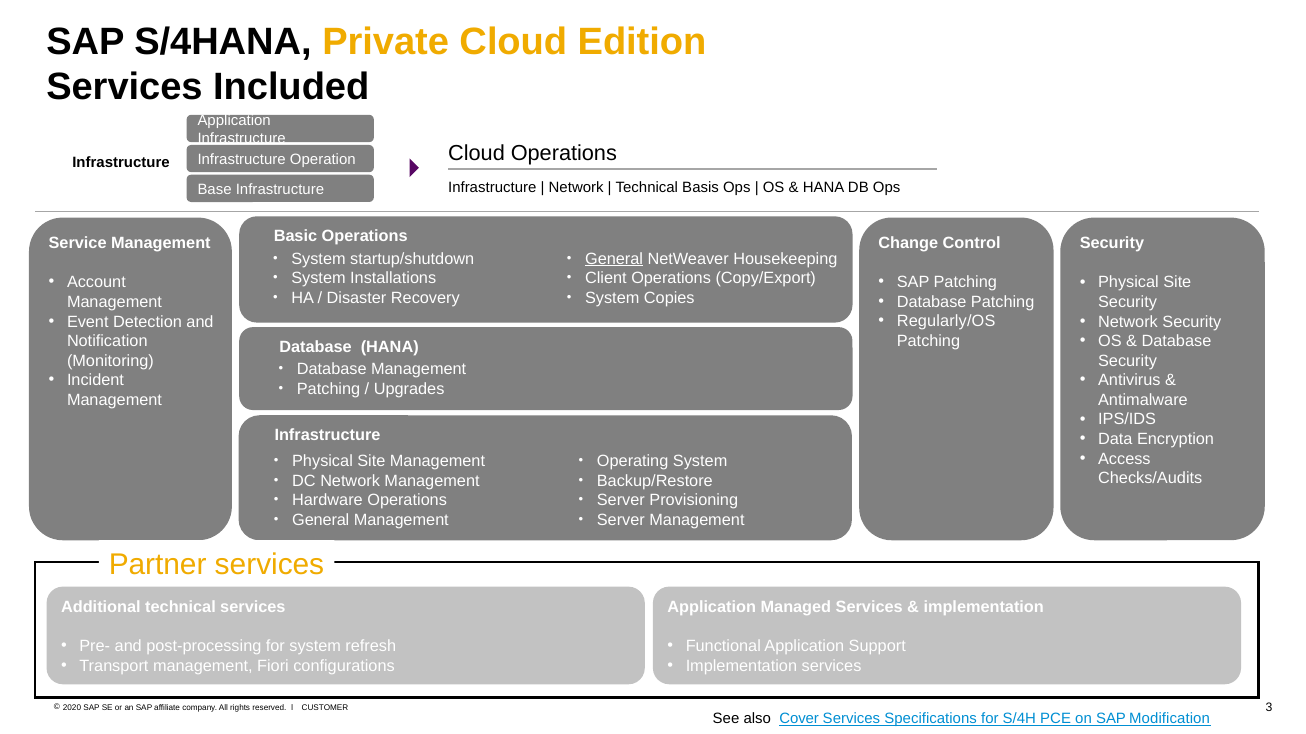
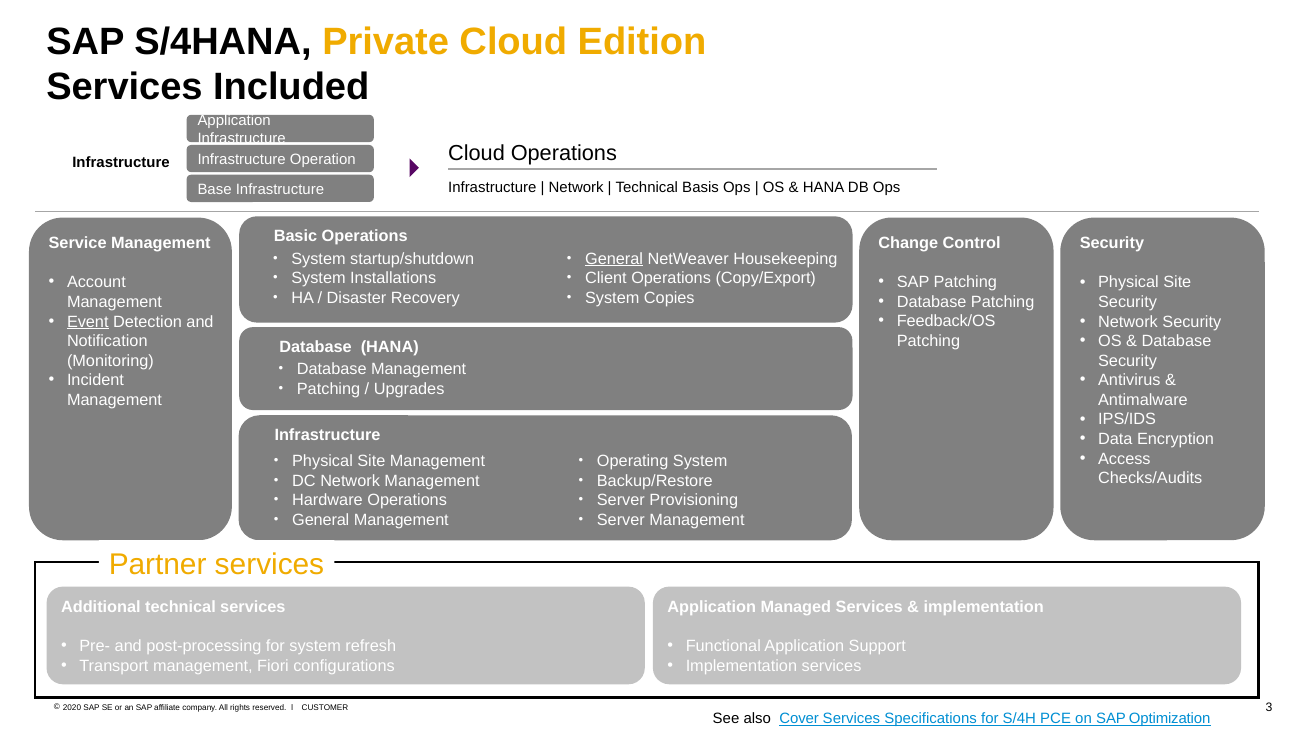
Regularly/OS: Regularly/OS -> Feedback/OS (946, 321)
Event underline: none -> present (88, 322)
Modification: Modification -> Optimization (1170, 719)
